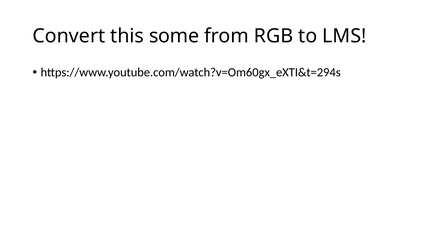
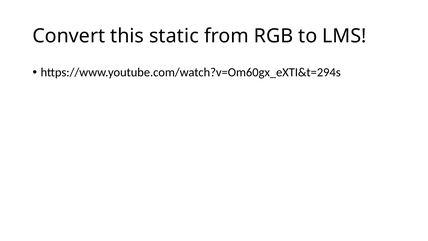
some: some -> static (174, 36)
